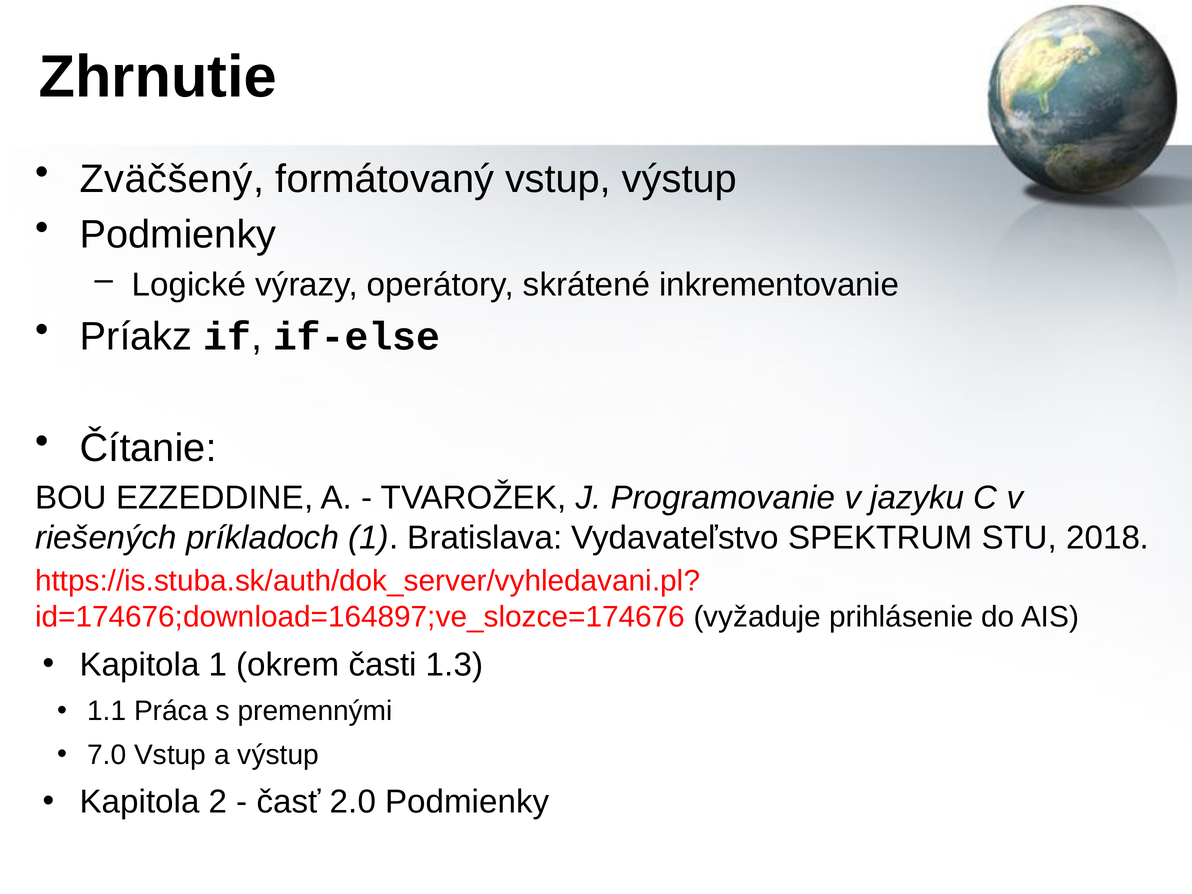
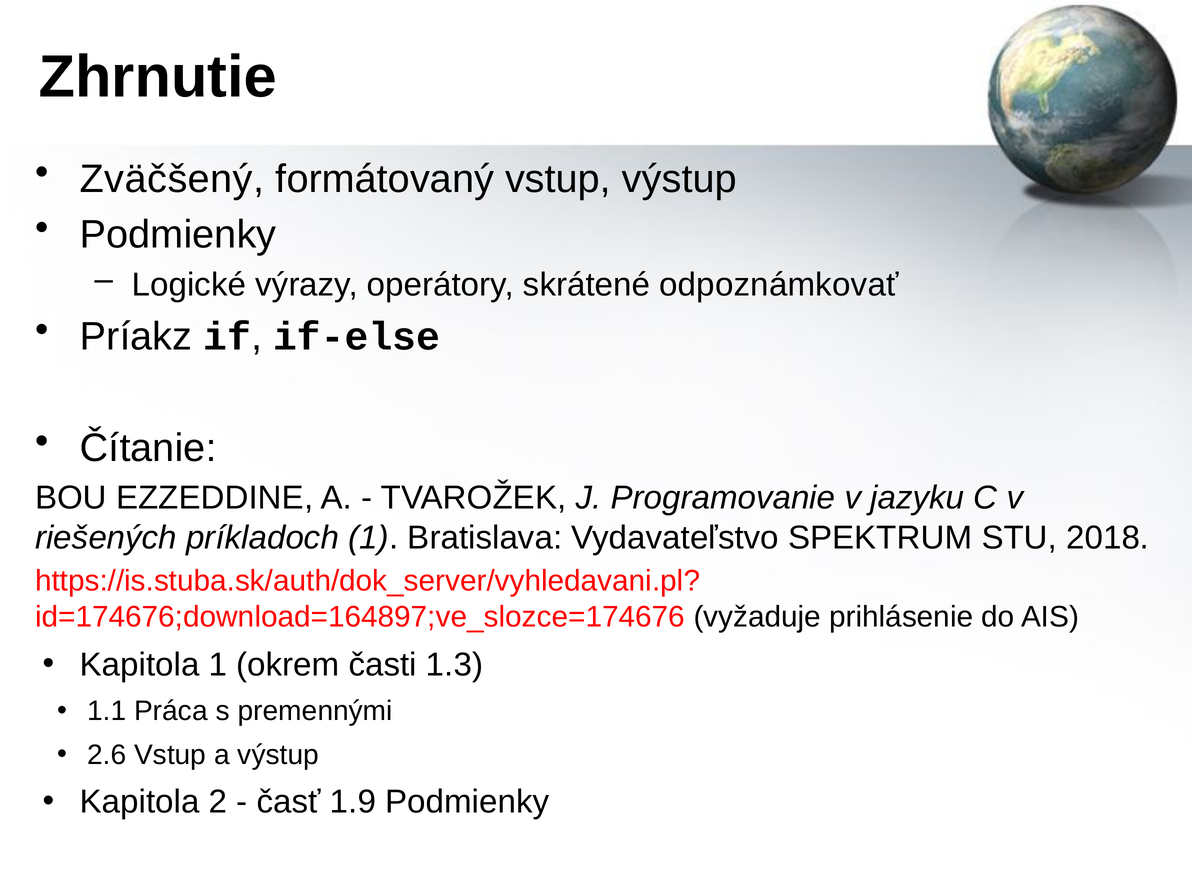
inkrementovanie: inkrementovanie -> odpoznámkovať (779, 285)
7.0: 7.0 -> 2.6 (107, 755)
2.0: 2.0 -> 1.9 (353, 802)
